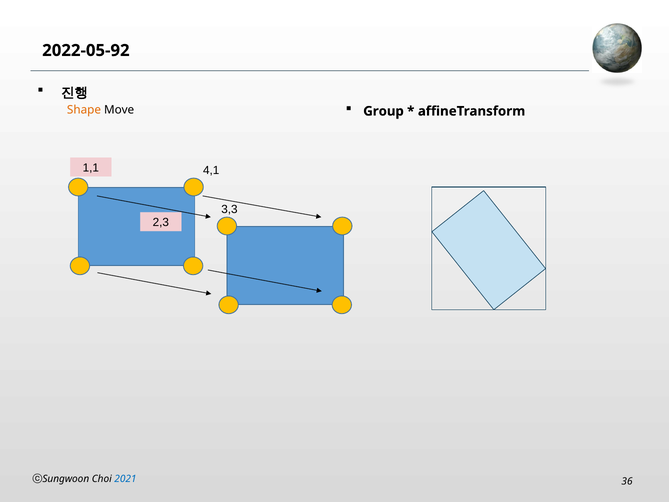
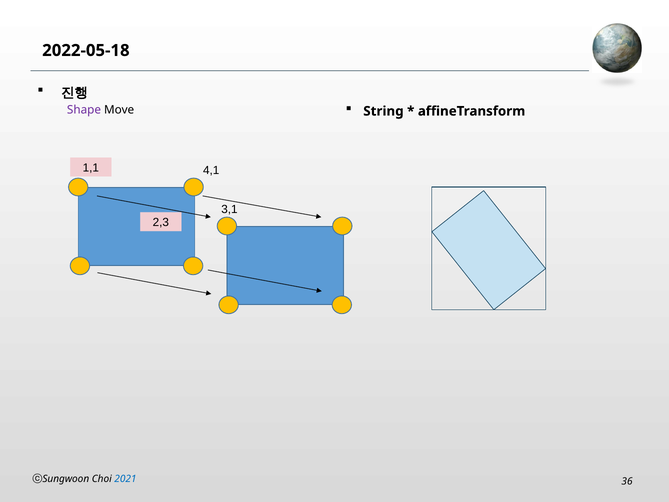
2022-05-92: 2022-05-92 -> 2022-05-18 (86, 50)
Shape colour: orange -> purple (84, 110)
Group: Group -> String (383, 111)
3,3: 3,3 -> 3,1 (229, 209)
